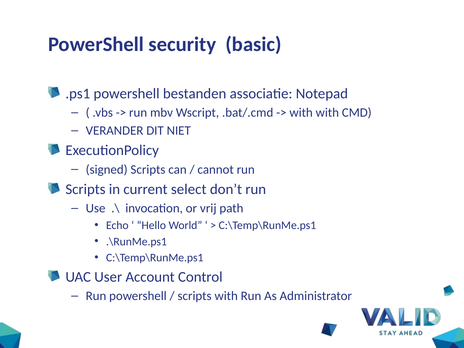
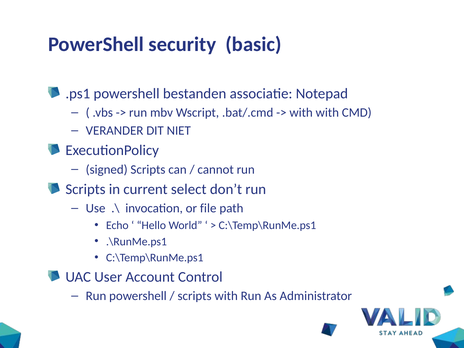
vrij: vrij -> file (208, 208)
